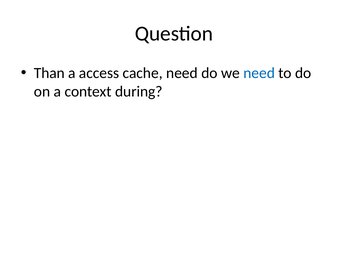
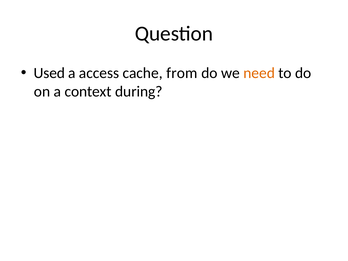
Than: Than -> Used (49, 73)
cache need: need -> from (182, 73)
need colour: blue -> orange (259, 73)
